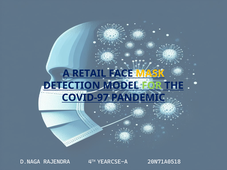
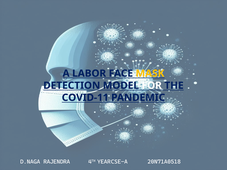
RETAIL: RETAIL -> LABOR (89, 74)
FOR colour: light green -> white (152, 86)
COVID-97: COVID-97 -> COVID-11 (85, 98)
